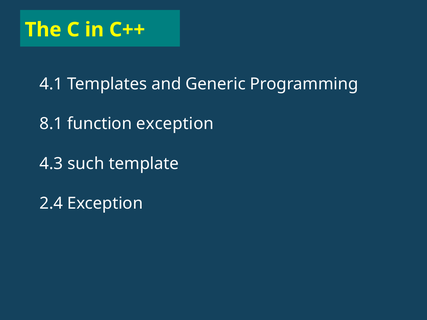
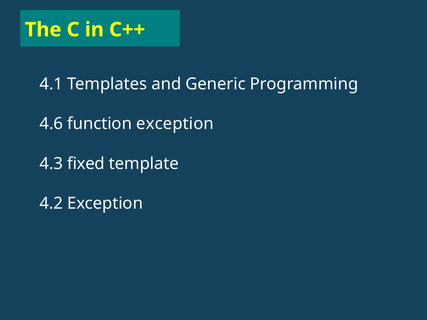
8.1: 8.1 -> 4.6 (51, 124)
such: such -> fixed (86, 164)
2.4: 2.4 -> 4.2 (51, 204)
